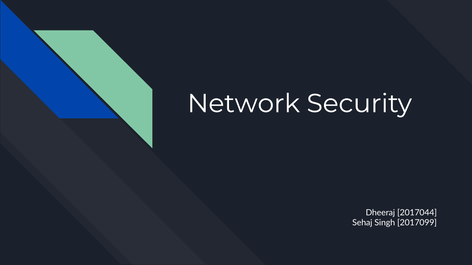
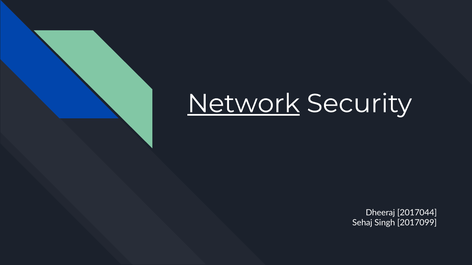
Network underline: none -> present (244, 104)
